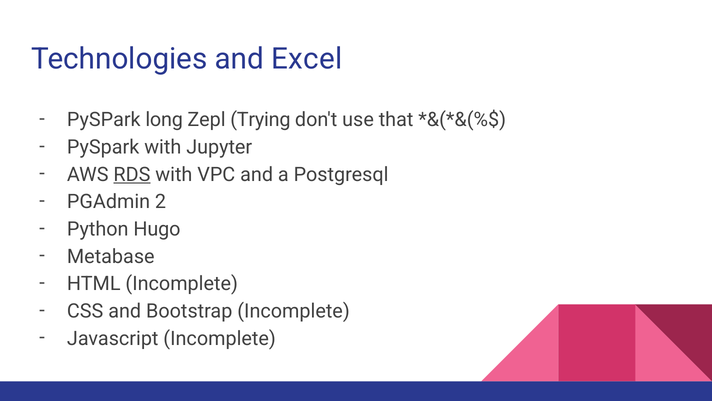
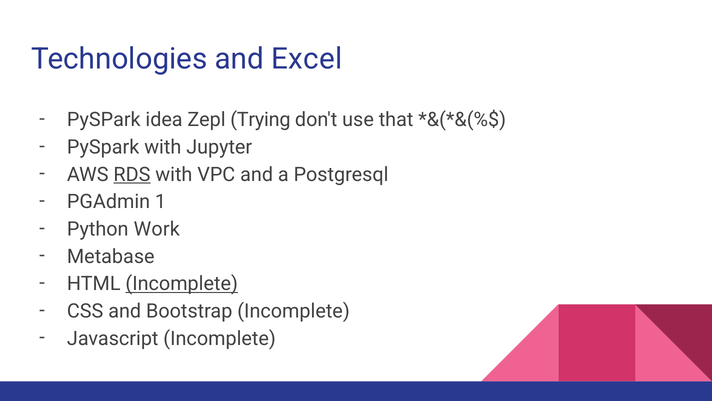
long: long -> idea (164, 120)
2: 2 -> 1 (161, 202)
Hugo: Hugo -> Work (157, 229)
Incomplete underline: none -> present (182, 284)
